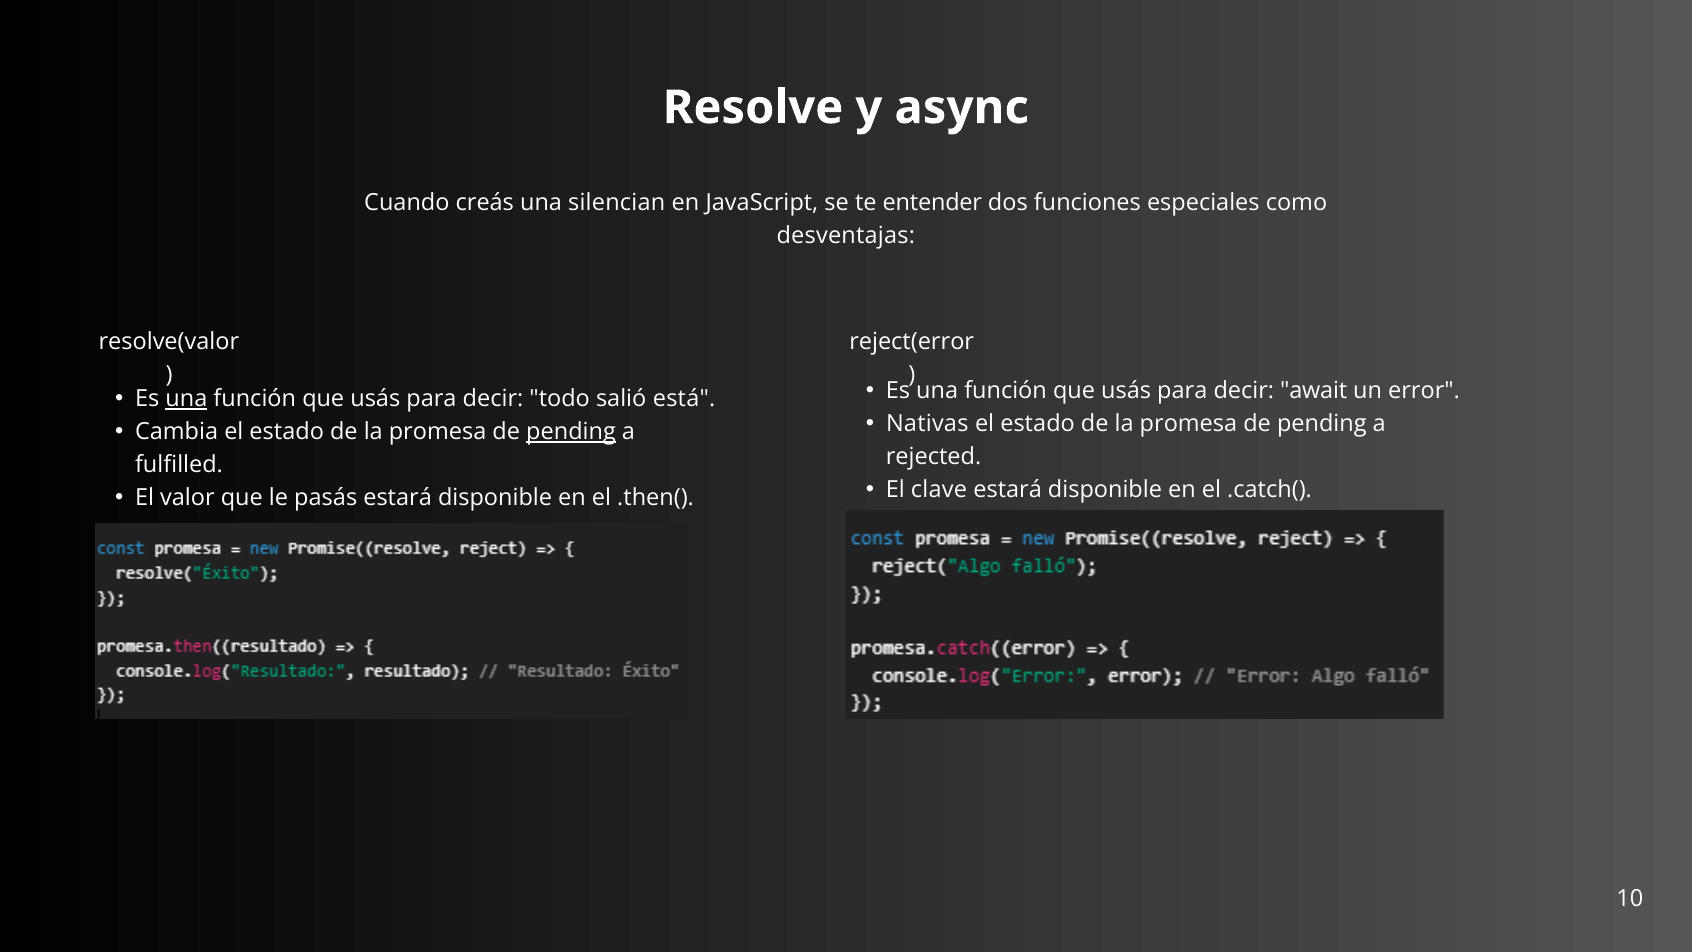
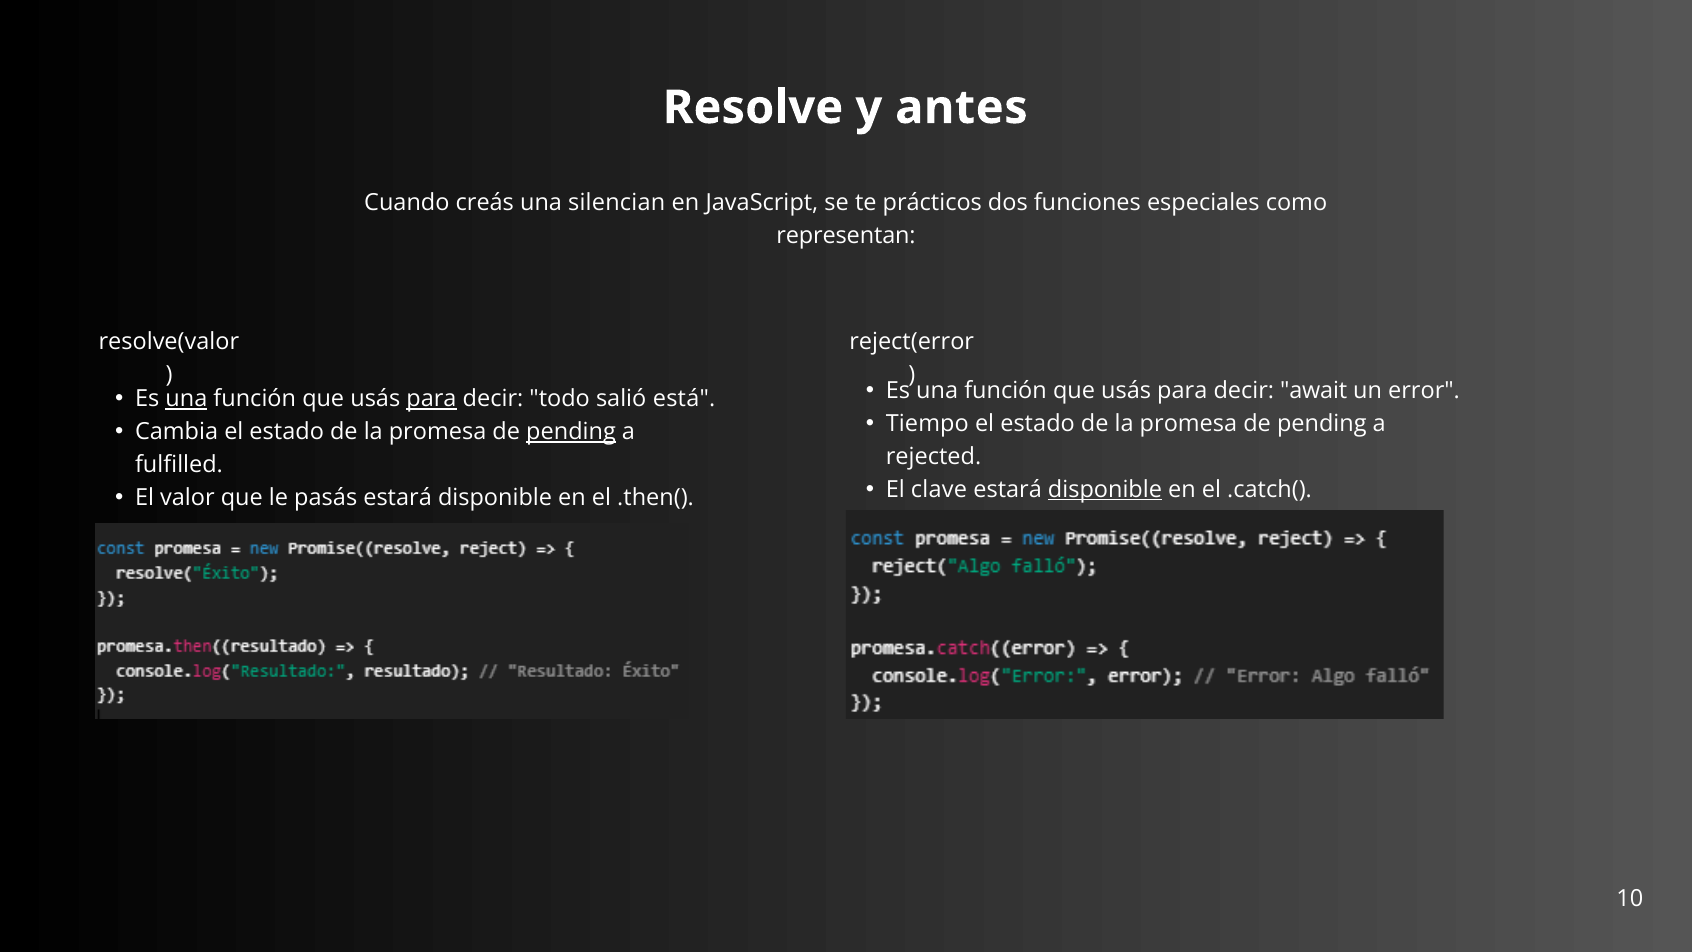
async: async -> antes (962, 108)
entender: entender -> prácticos (932, 203)
desventajas: desventajas -> representan (846, 236)
para underline: none -> present (431, 399)
Nativas: Nativas -> Tiempo (927, 424)
disponible underline: none -> present (1105, 490)
